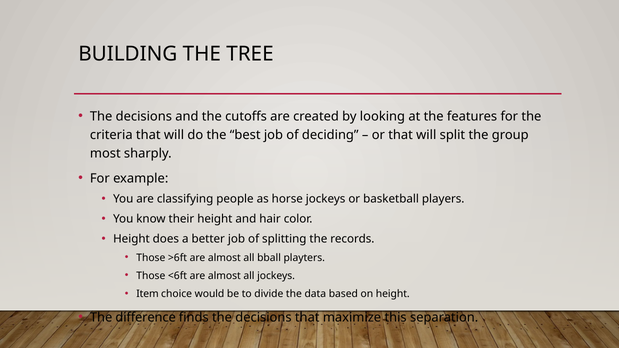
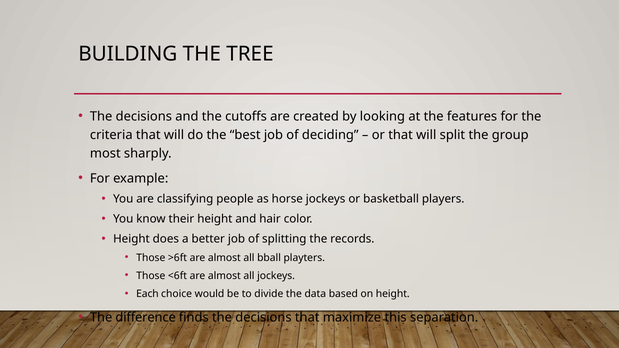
Item: Item -> Each (147, 294)
